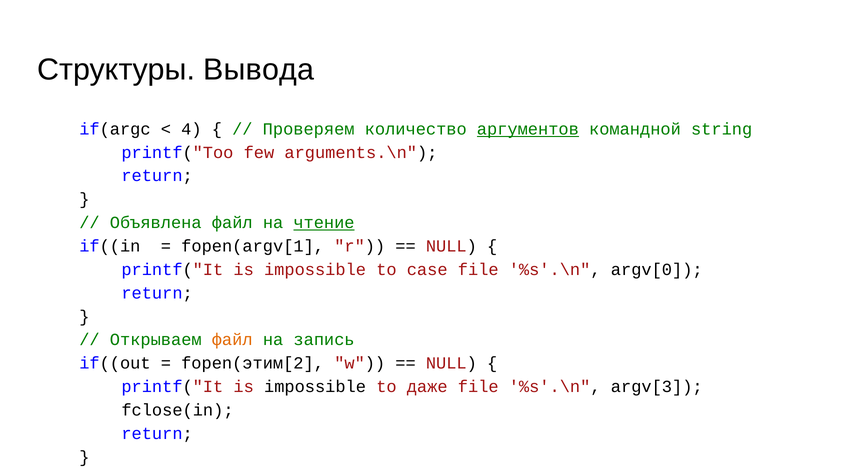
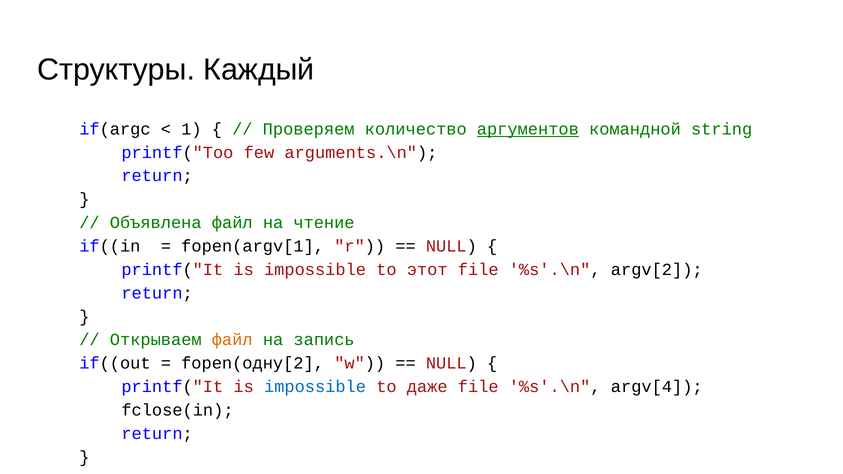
Вывода: Вывода -> Каждый (259, 70)
4: 4 -> 1 (191, 129)
чтение underline: present -> none (324, 223)
case: case -> этот (427, 270)
argv[0: argv[0 -> argv[2 (657, 270)
fopen(этим[2: fopen(этим[2 -> fopen(одну[2 (253, 363)
impossible colour: black -> blue (315, 387)
argv[3: argv[3 -> argv[4 (657, 387)
